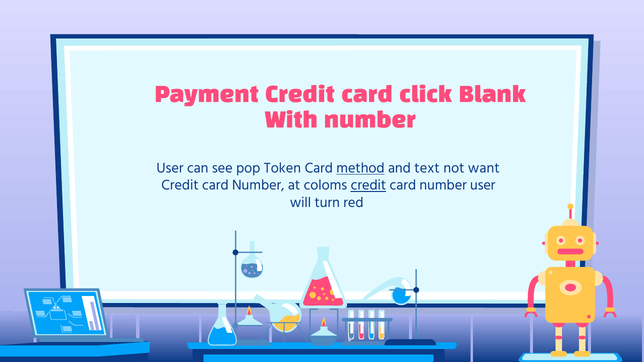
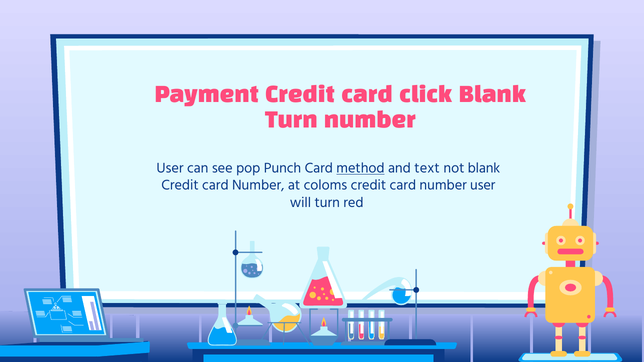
With: With -> Turn (291, 121)
Token: Token -> Punch (283, 168)
not want: want -> blank (484, 168)
credit underline: present -> none (368, 185)
